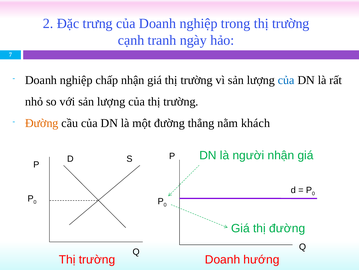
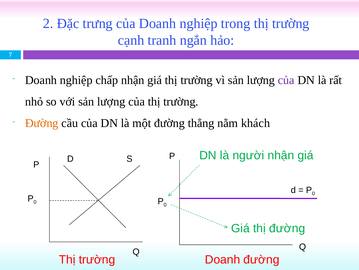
ngày: ngày -> ngắn (193, 40)
của colour: blue -> purple (286, 80)
Doanh hướng: hướng -> đường (261, 259)
